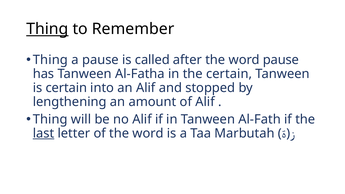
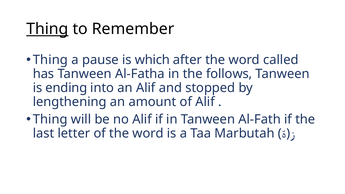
called: called -> which (152, 60)
word pause: pause -> called (281, 60)
the certain: certain -> follows (229, 74)
is certain: certain -> ending (66, 88)
last underline: present -> none (43, 133)
